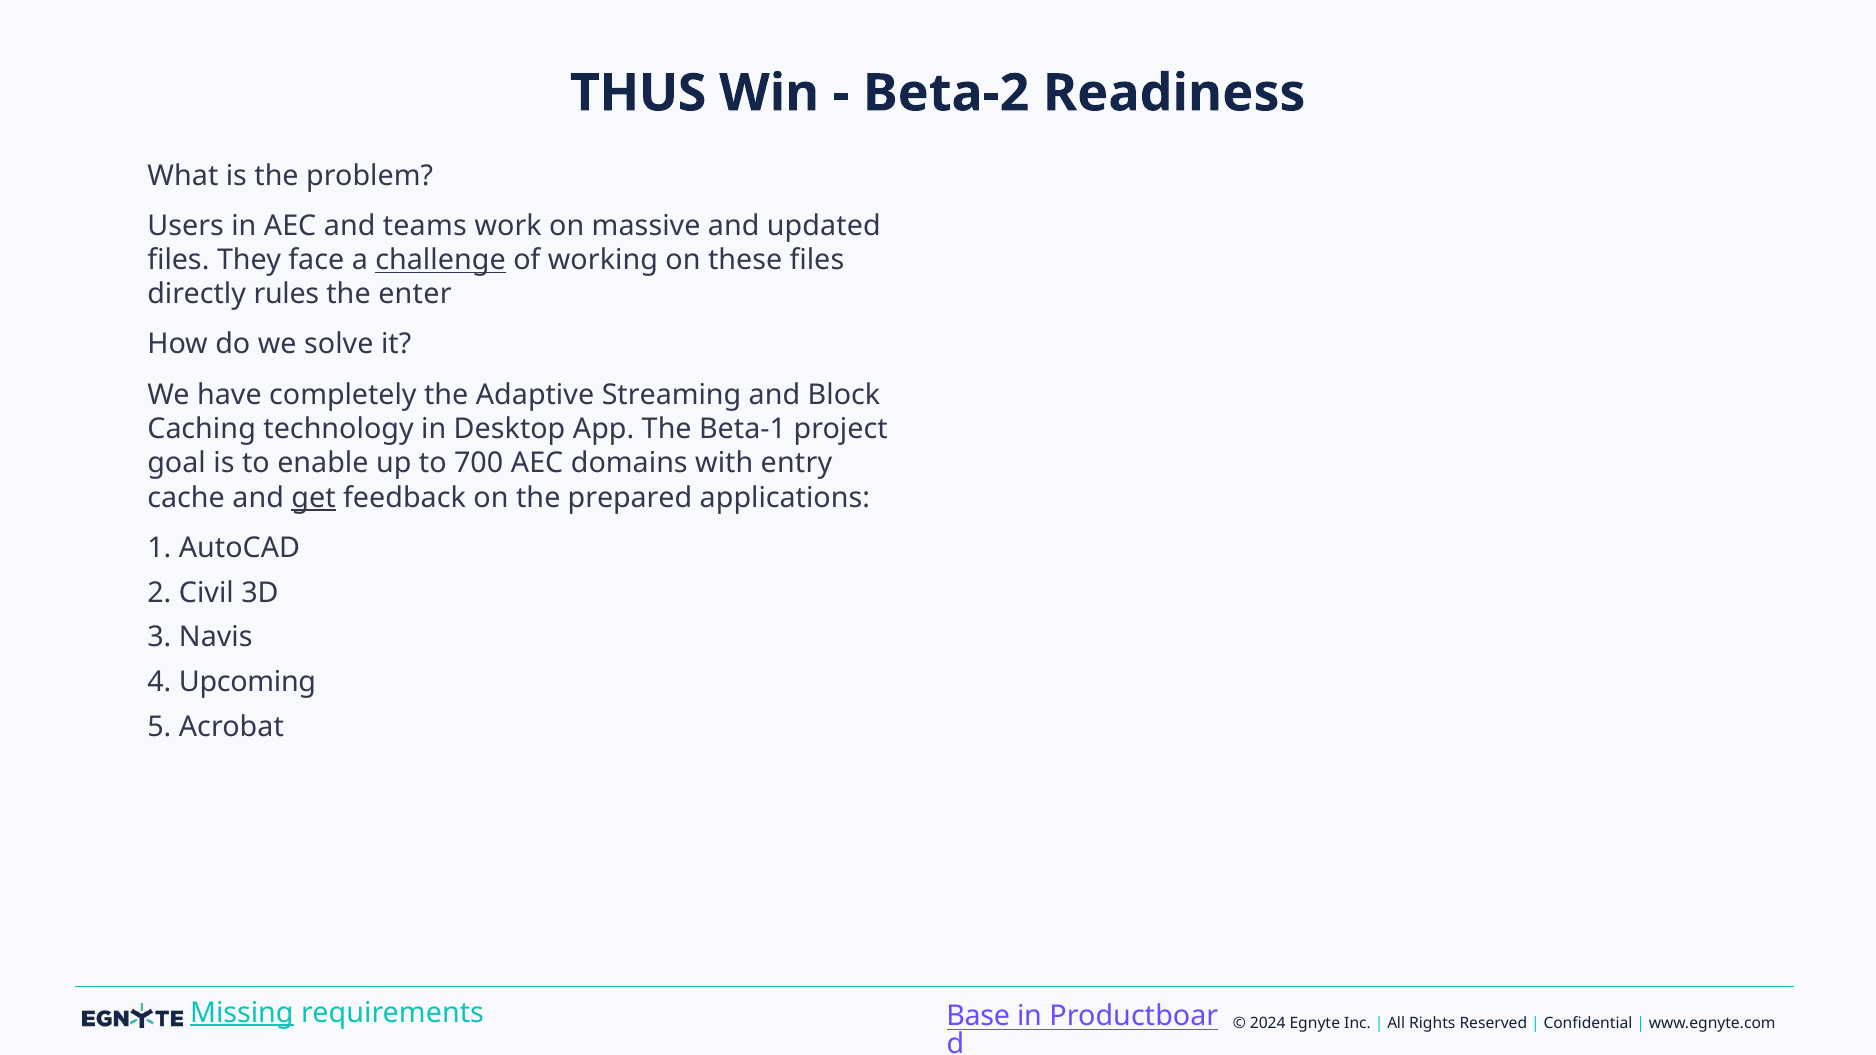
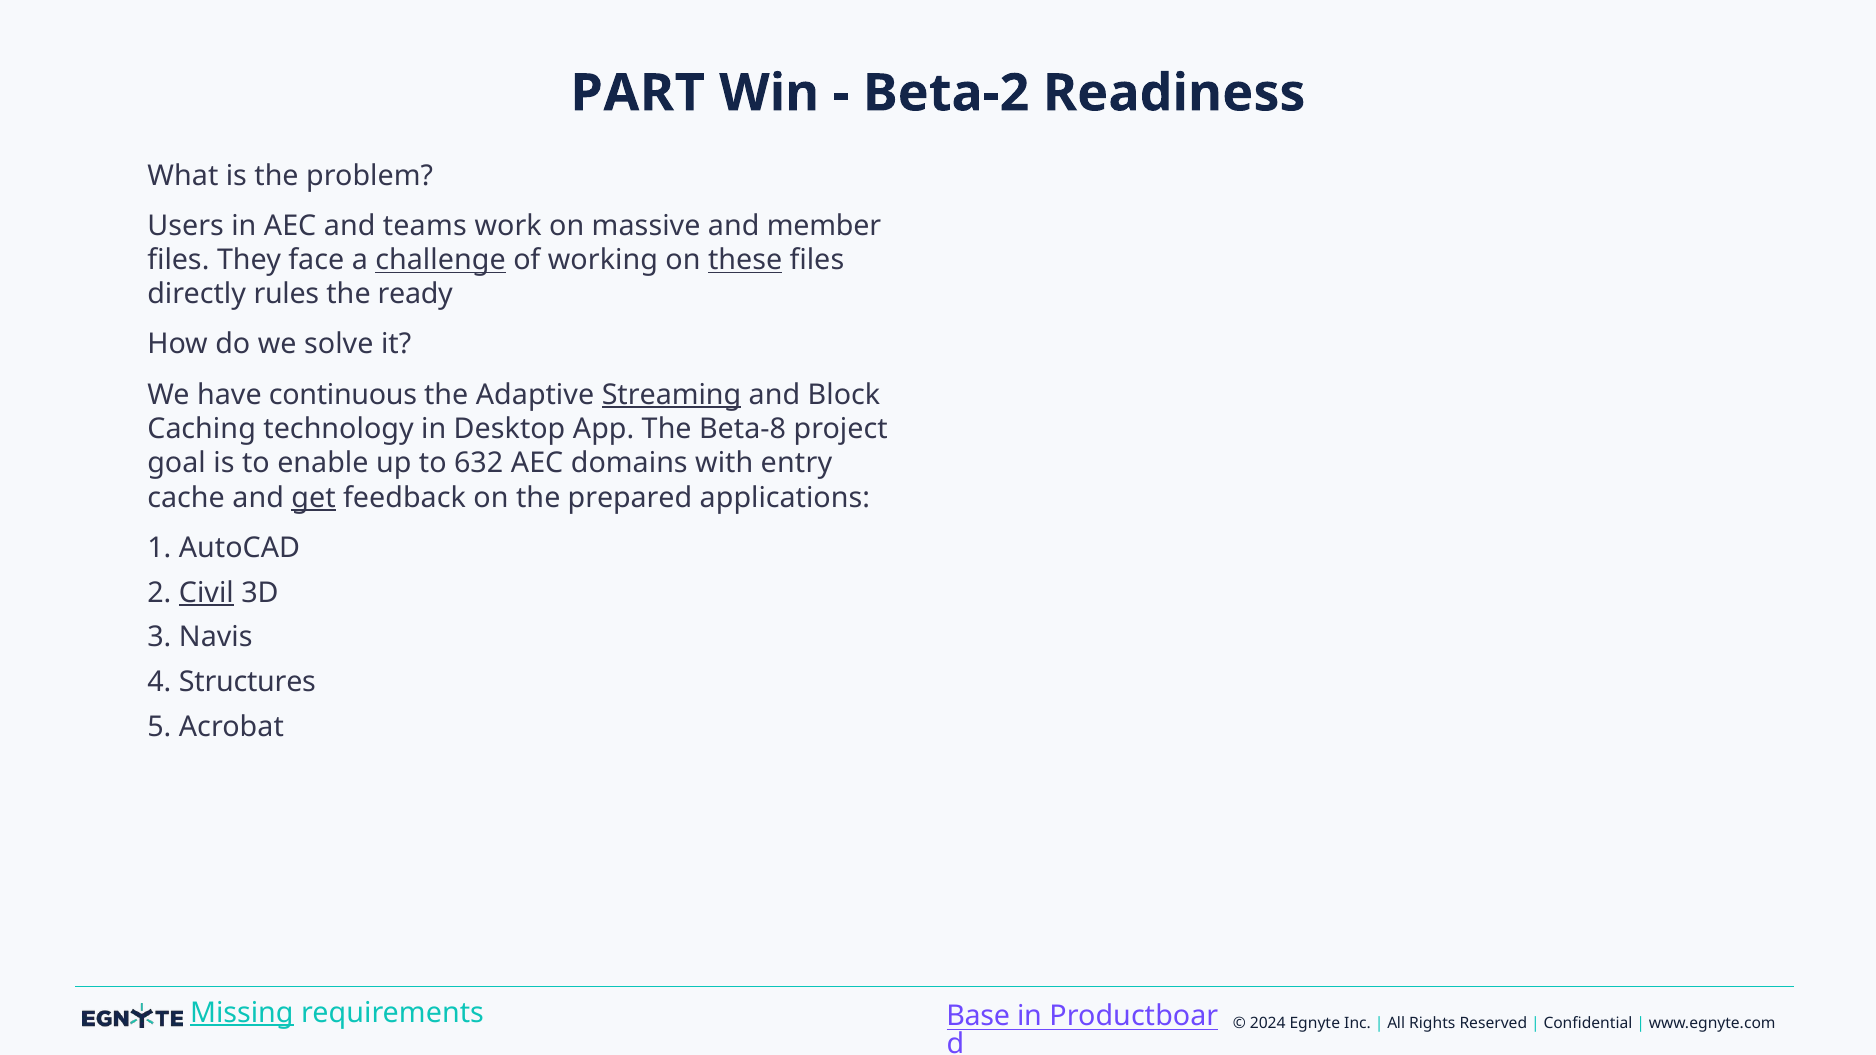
THUS: THUS -> PART (638, 93)
updated: updated -> member (824, 226)
these underline: none -> present (745, 260)
enter: enter -> ready (415, 295)
completely: completely -> continuous (343, 395)
Streaming underline: none -> present (672, 395)
Beta-1: Beta-1 -> Beta-8 (743, 429)
700: 700 -> 632 (479, 464)
Civil underline: none -> present (206, 593)
Upcoming: Upcoming -> Structures (247, 683)
